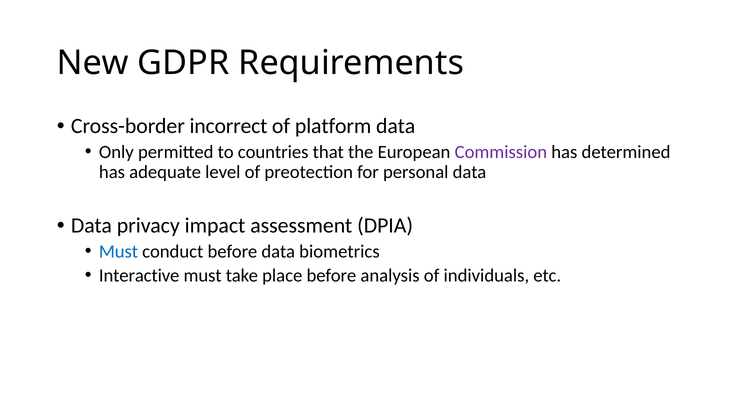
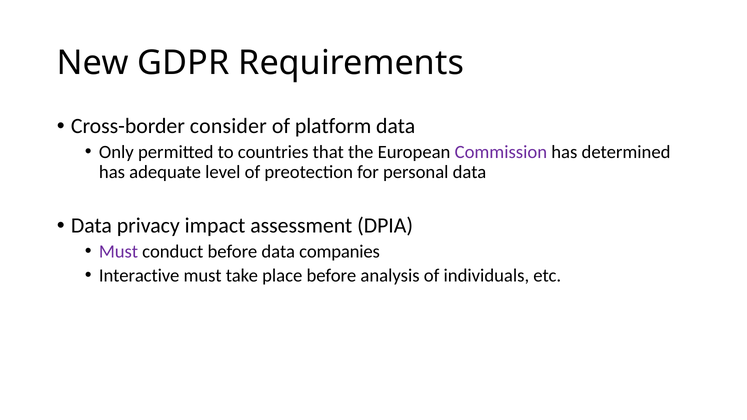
incorrect: incorrect -> consider (228, 126)
Must colour: blue -> purple (119, 252)
biometrics: biometrics -> companies (340, 252)
